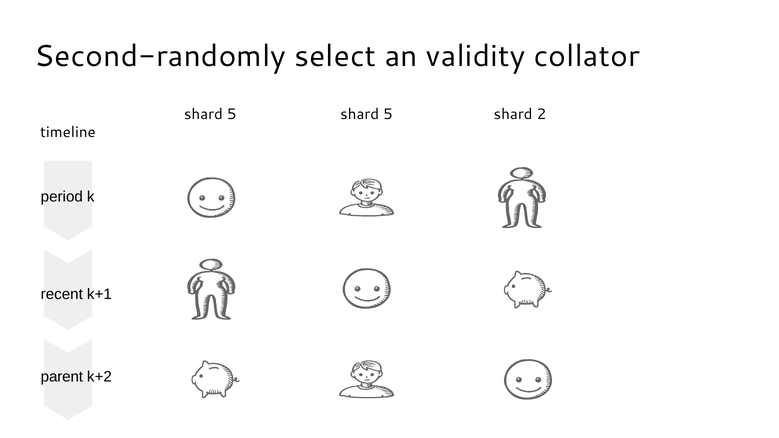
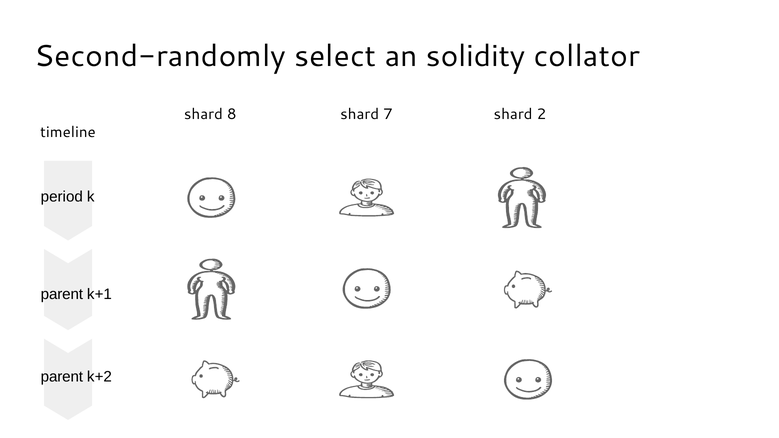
validity: validity -> solidity (476, 56)
5: 5 -> 8 (232, 114)
5: 5 -> 7 (388, 114)
recent: recent -> parent (62, 295)
